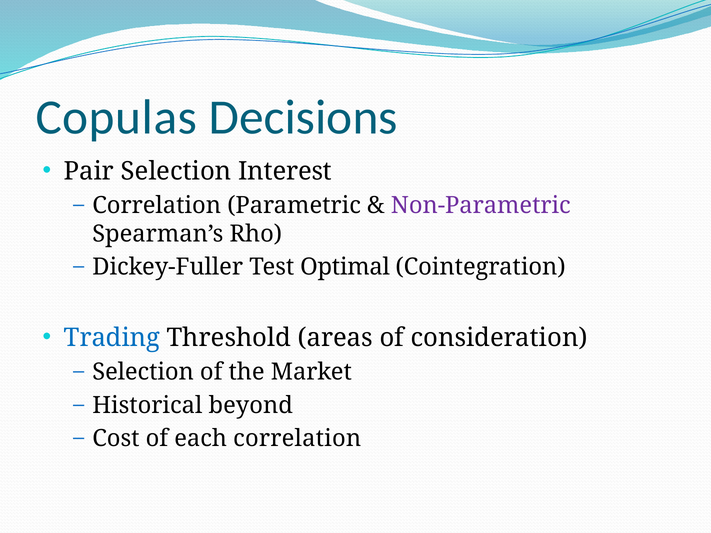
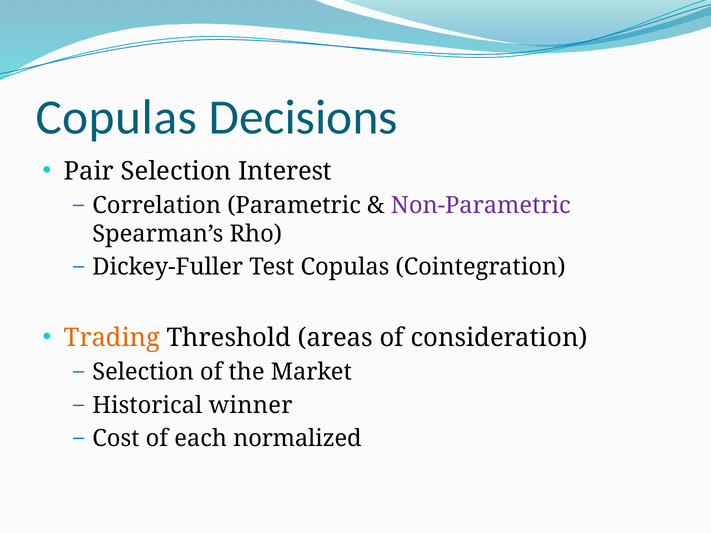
Test Optimal: Optimal -> Copulas (345, 267)
Trading colour: blue -> orange (112, 338)
beyond: beyond -> winner (251, 405)
each correlation: correlation -> normalized (297, 439)
